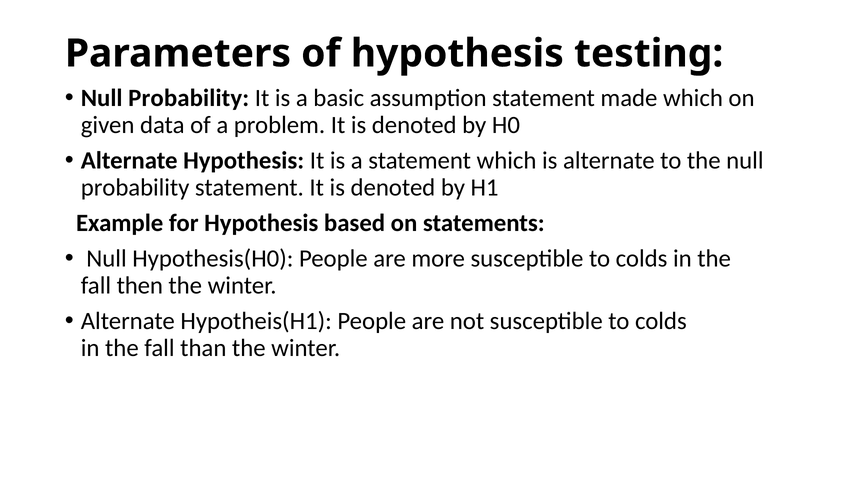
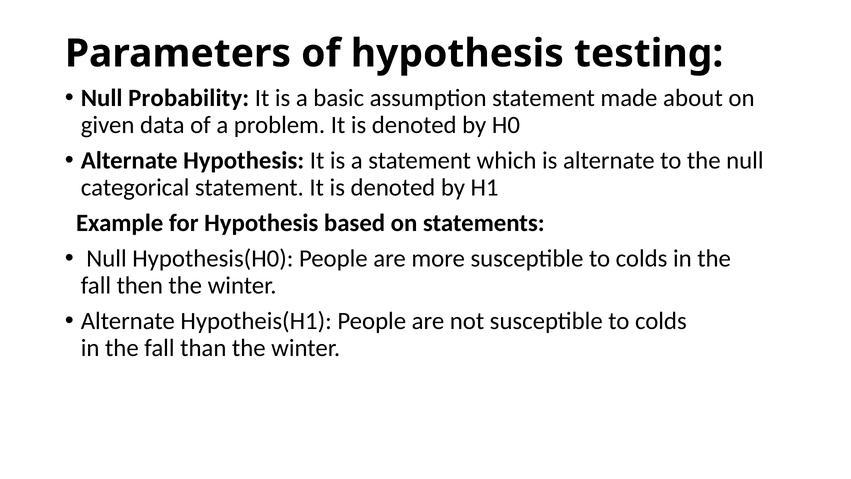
made which: which -> about (693, 98)
probability: probability -> categorical (135, 187)
